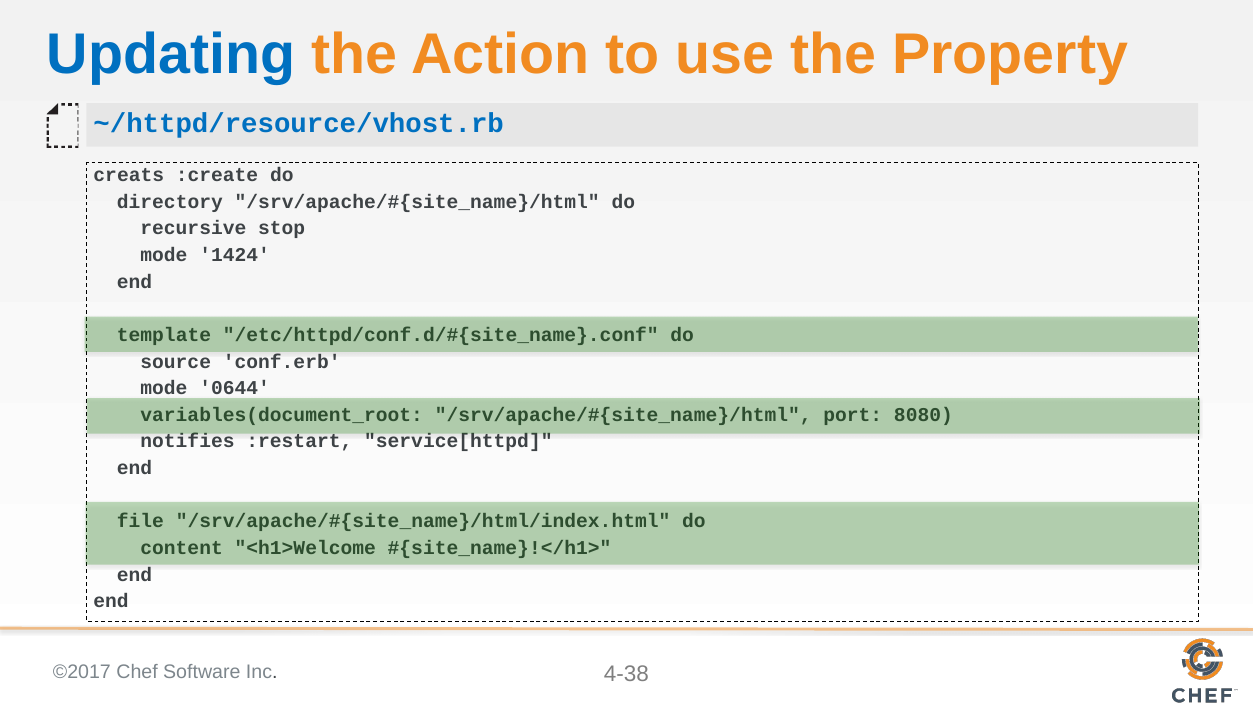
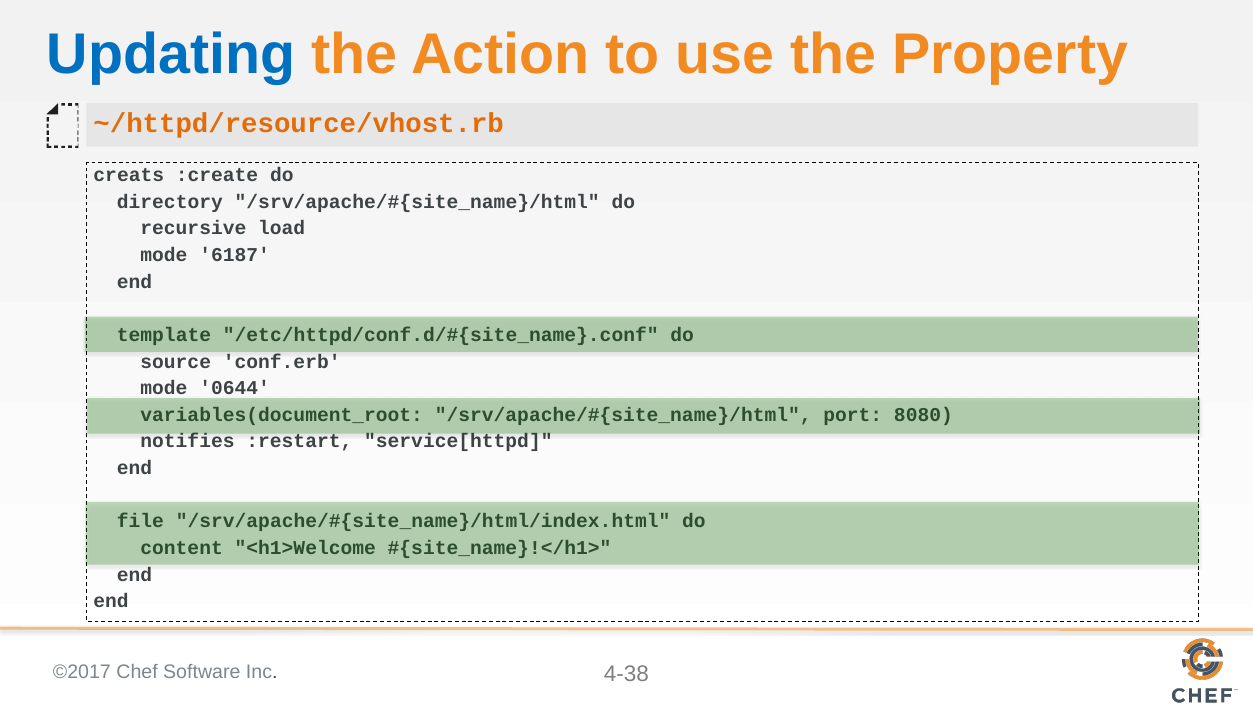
~/httpd/resource/vhost.rb colour: blue -> orange (299, 123)
stop: stop -> load (282, 228)
1424: 1424 -> 6187 (235, 255)
